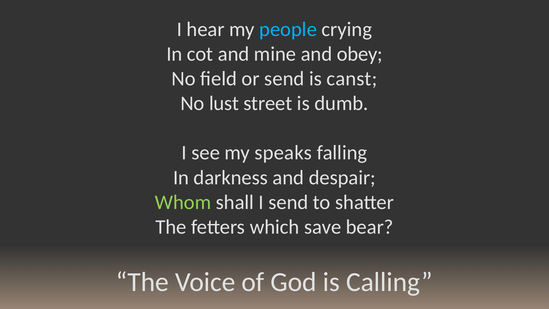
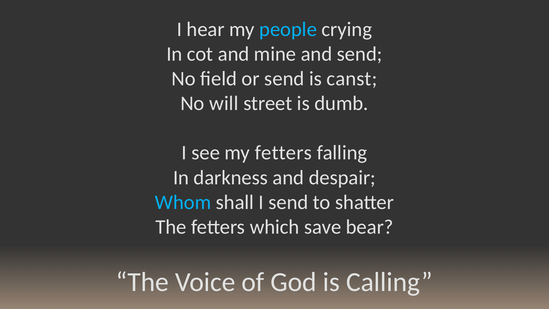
and obey: obey -> send (360, 54)
lust: lust -> will (224, 103)
my speaks: speaks -> fetters (283, 153)
Whom colour: light green -> light blue (183, 202)
